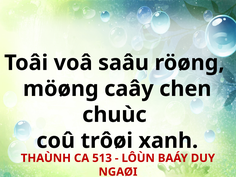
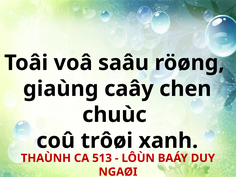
möøng: möøng -> giaùng (61, 89)
